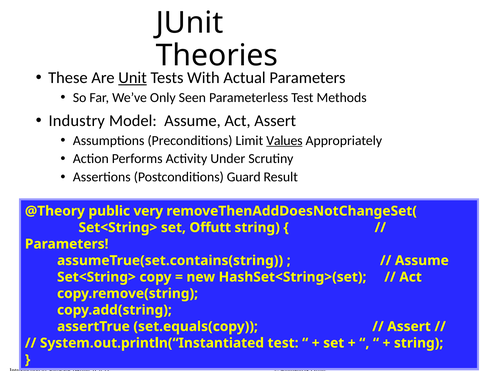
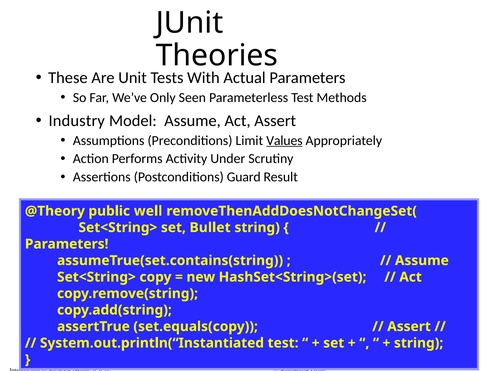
Unit underline: present -> none (133, 78)
very: very -> well (148, 211)
set Offutt: Offutt -> Bullet (210, 227)
